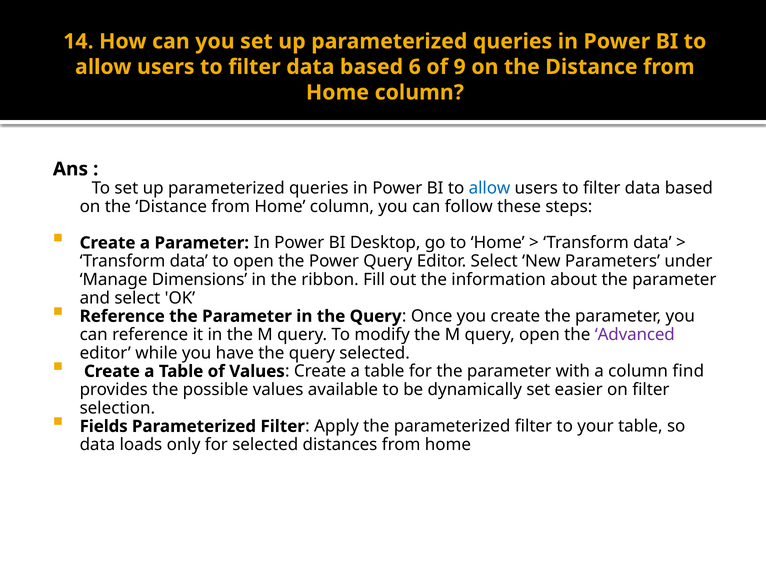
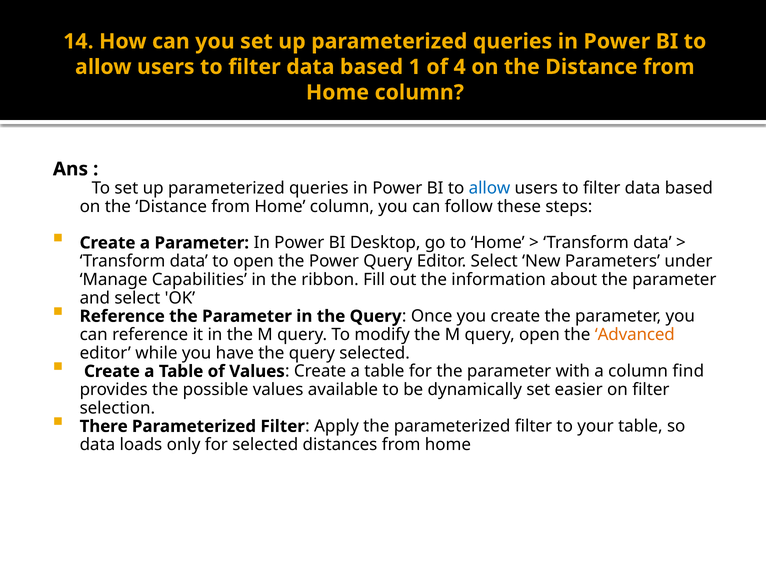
6: 6 -> 1 (415, 67)
9: 9 -> 4 (460, 67)
Dimensions: Dimensions -> Capabilities (199, 280)
Advanced colour: purple -> orange (635, 335)
Fields: Fields -> There (104, 427)
